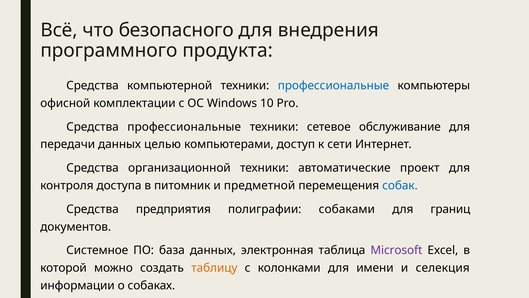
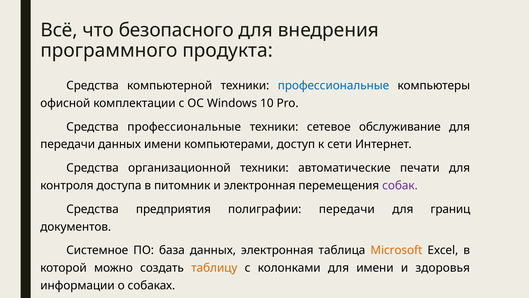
данных целью: целью -> имени (163, 144)
проект: проект -> печати (420, 168)
и предметной: предметной -> электронная (260, 185)
собак colour: blue -> purple (400, 185)
полиграфии собаками: собаками -> передачи (347, 209)
Microsoft colour: purple -> orange (396, 250)
селекция: селекция -> здоровья (443, 268)
